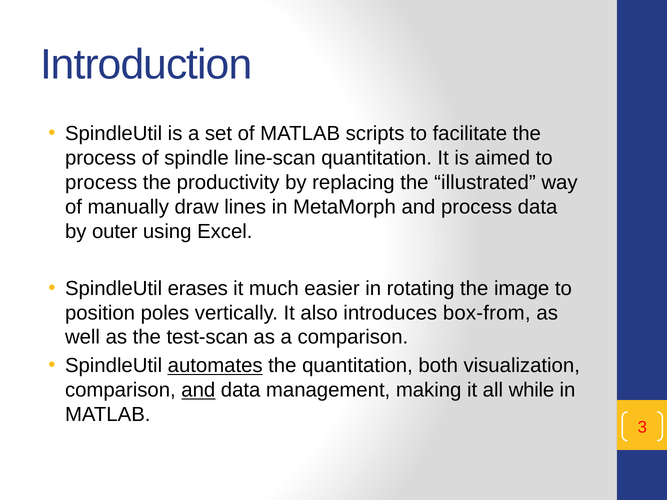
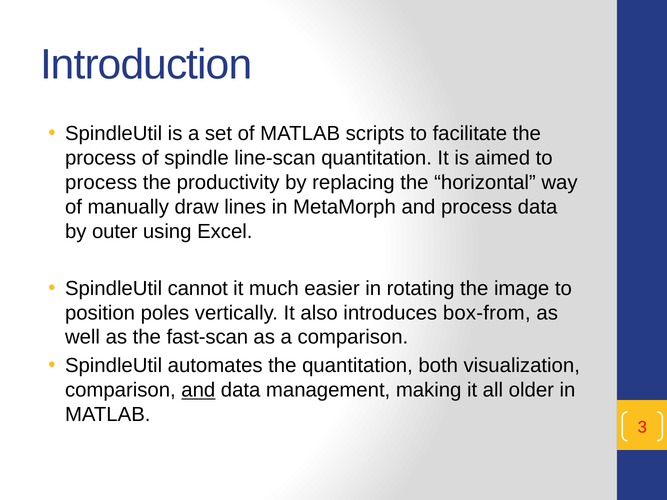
illustrated: illustrated -> horizontal (485, 183)
erases: erases -> cannot (198, 289)
test-scan: test-scan -> fast-scan (207, 337)
automates underline: present -> none (215, 366)
while: while -> older (531, 390)
